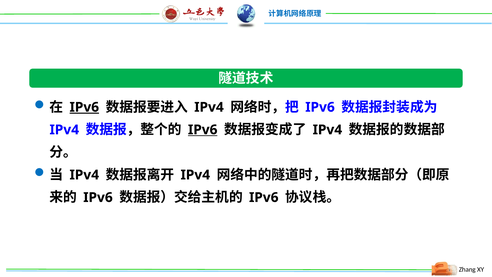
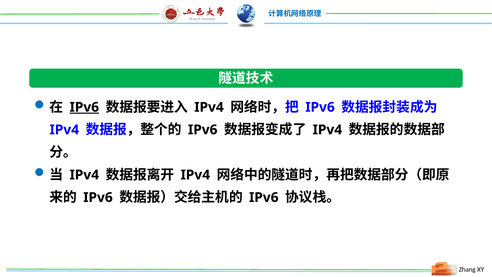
IPv6 underline: present -> none (203, 130)
